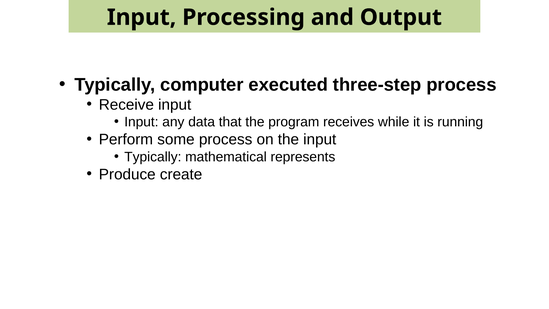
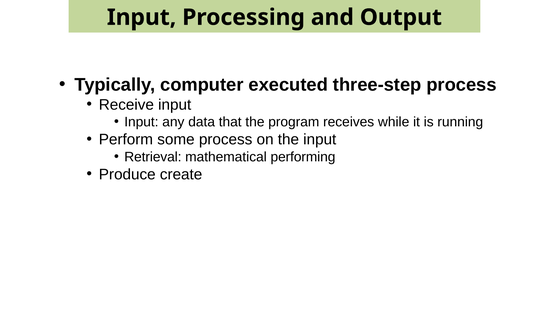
Typically: Typically -> Retrieval (153, 157)
represents: represents -> performing (303, 157)
